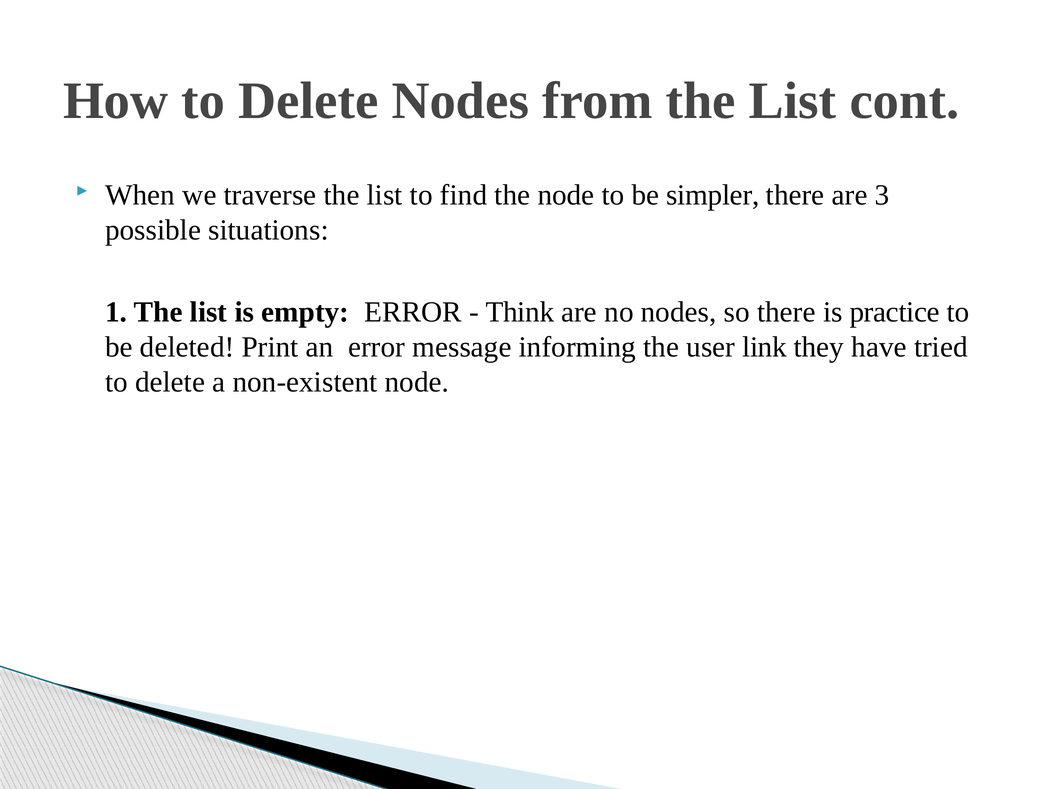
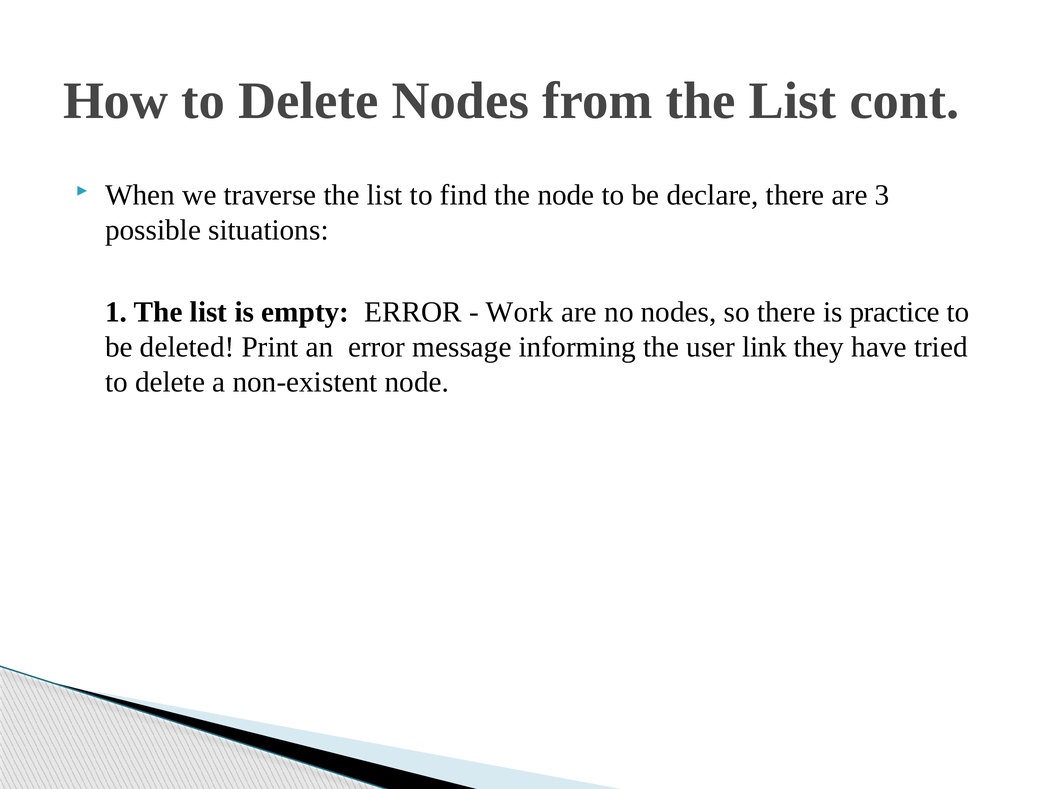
simpler: simpler -> declare (713, 195)
Think: Think -> Work (520, 312)
